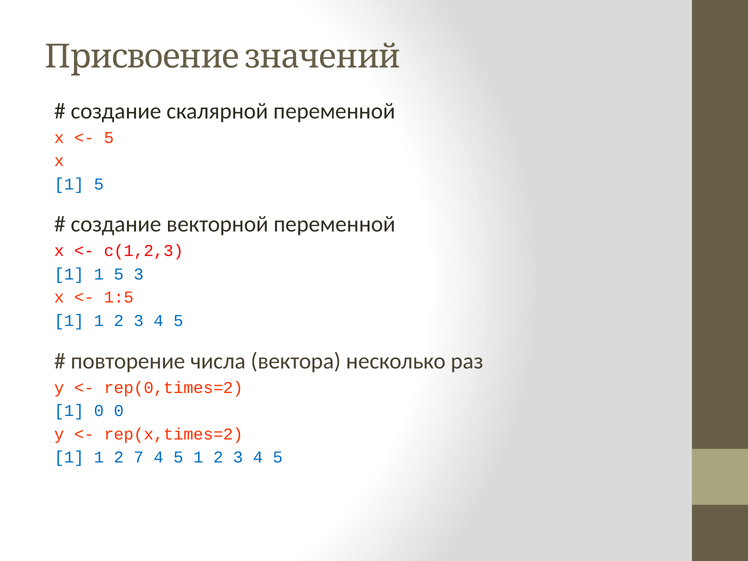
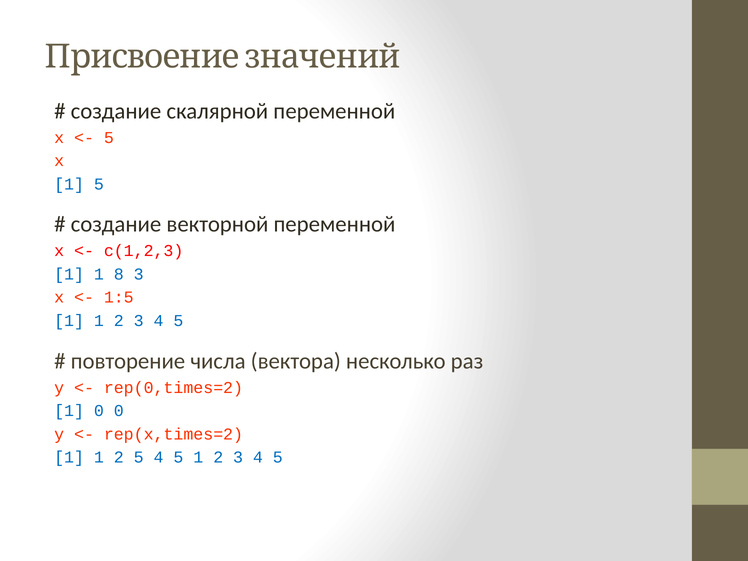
1 1 5: 5 -> 8 (119, 274)
2 7: 7 -> 5 (139, 457)
